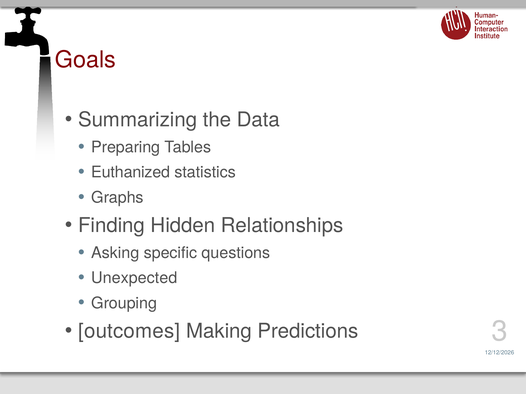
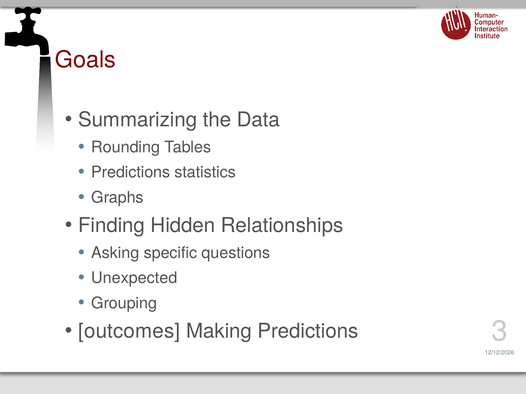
Preparing: Preparing -> Rounding (126, 147)
Euthanized: Euthanized -> Predictions (131, 173)
